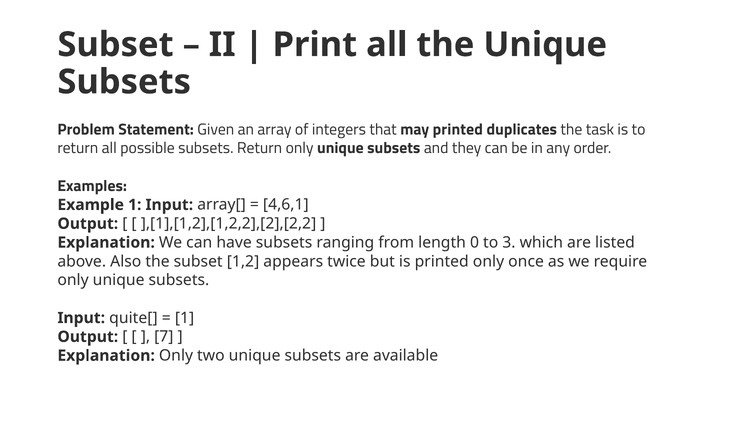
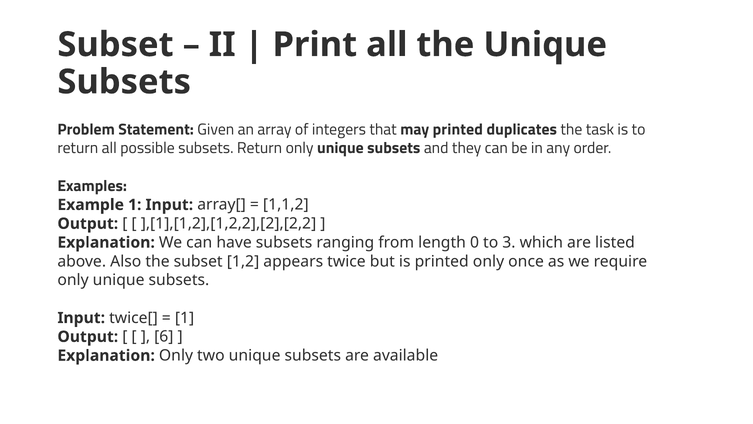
4,6,1: 4,6,1 -> 1,1,2 (286, 205)
quite[: quite[ -> twice[ (133, 318)
7: 7 -> 6 (164, 336)
